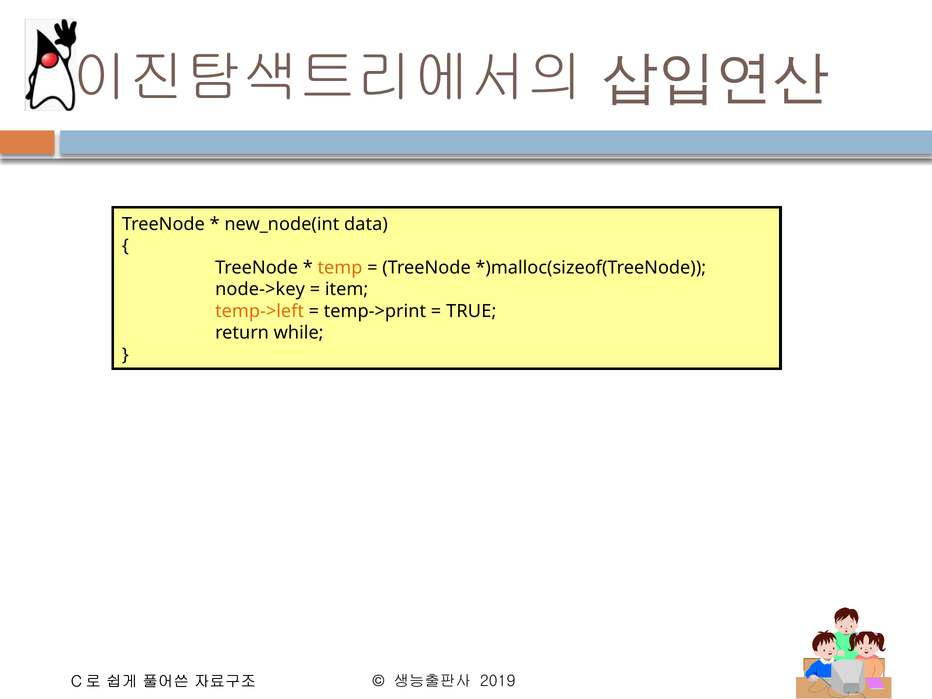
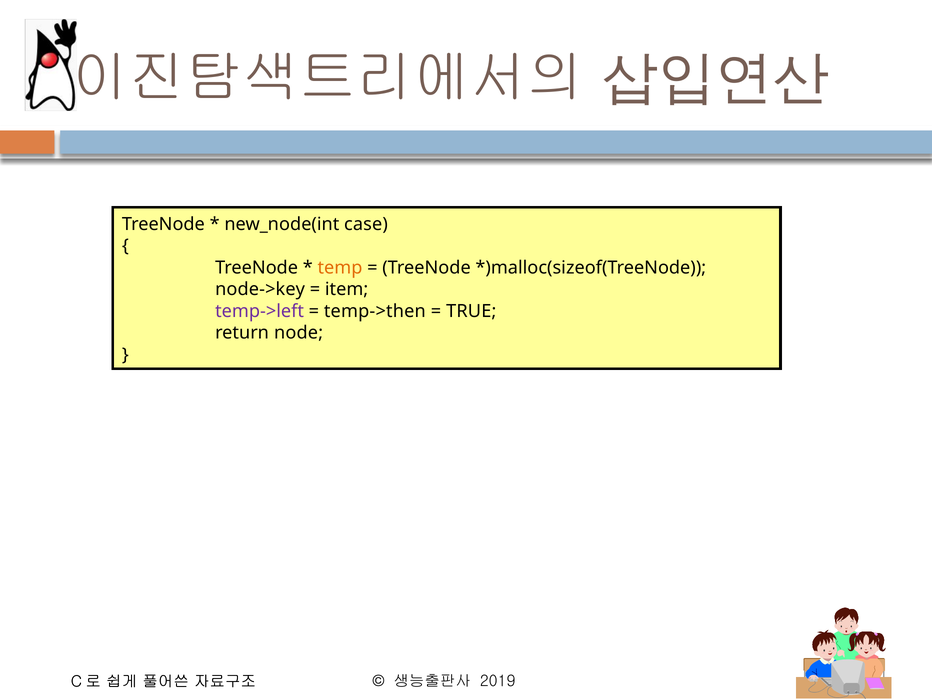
data: data -> case (366, 224)
temp->left colour: orange -> purple (260, 311)
temp->print: temp->print -> temp->then (375, 311)
while: while -> node (299, 333)
